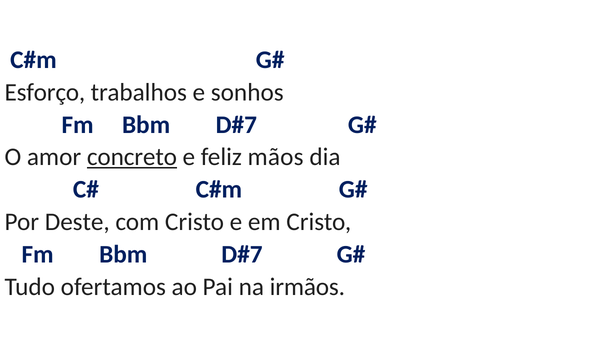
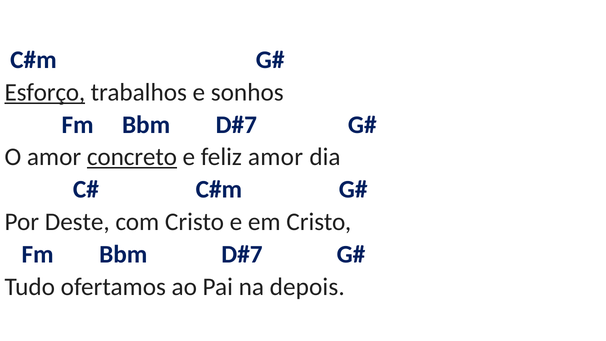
Esforço underline: none -> present (45, 92)
feliz mãos: mãos -> amor (276, 157)
irmãos: irmãos -> depois (307, 287)
